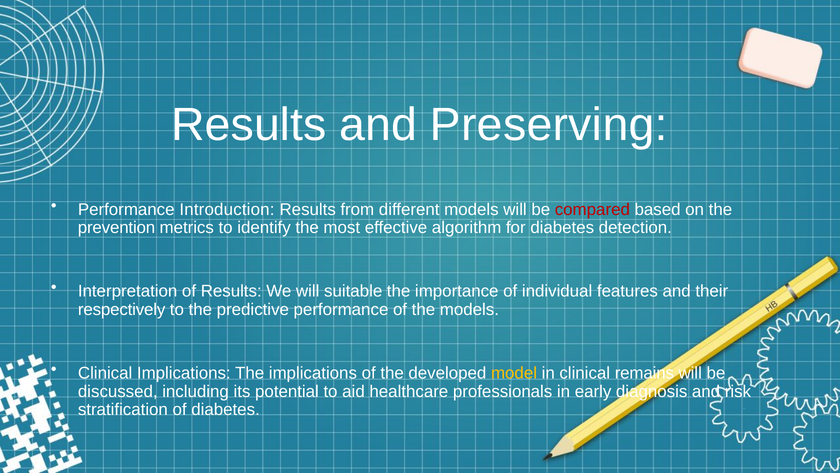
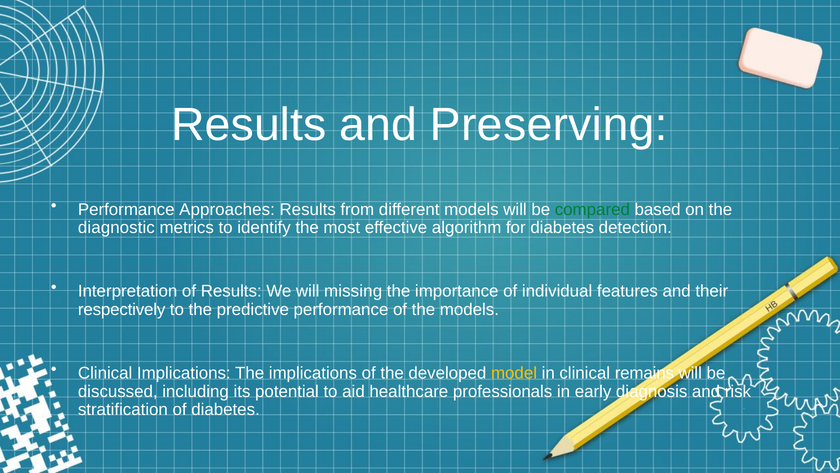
Introduction: Introduction -> Approaches (227, 209)
compared colour: red -> green (592, 209)
prevention: prevention -> diagnostic (116, 228)
suitable: suitable -> missing (353, 291)
